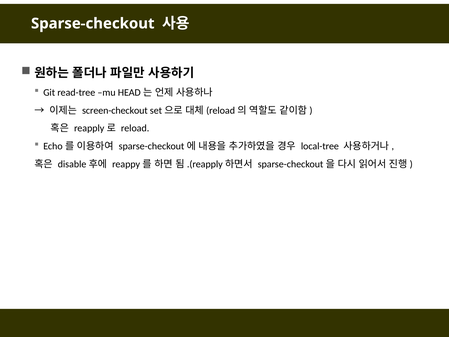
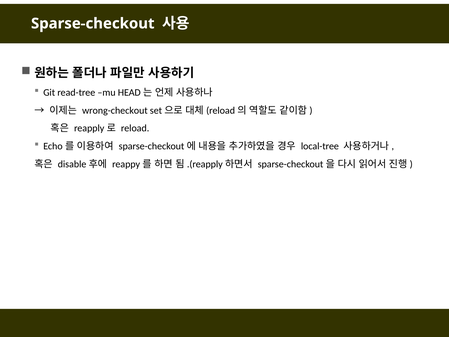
screen-checkout: screen-checkout -> wrong-checkout (115, 110)
